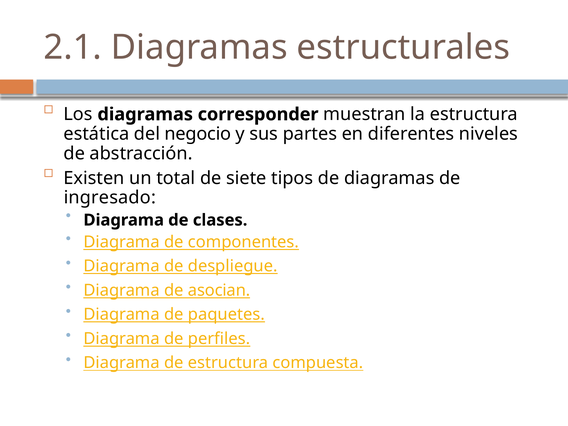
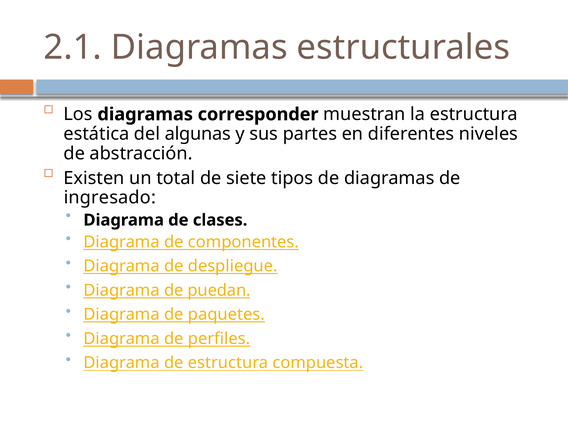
negocio: negocio -> algunas (198, 134)
asocian: asocian -> puedan (219, 290)
